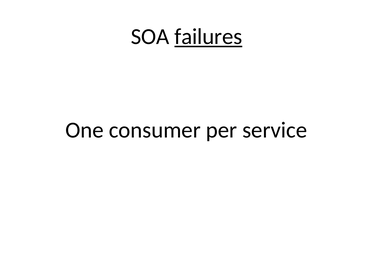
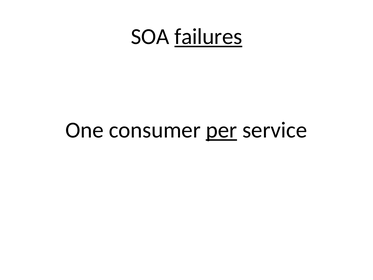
per underline: none -> present (221, 130)
